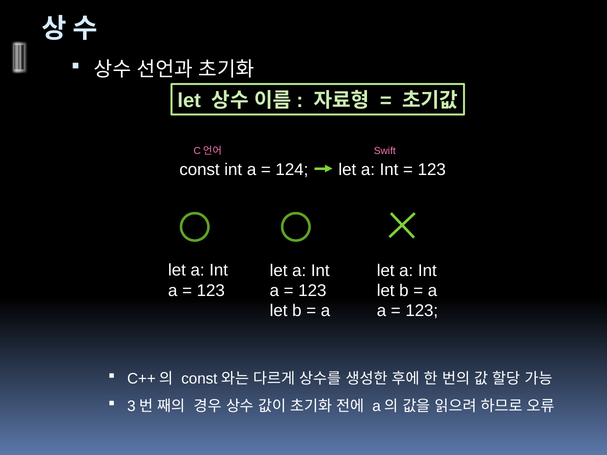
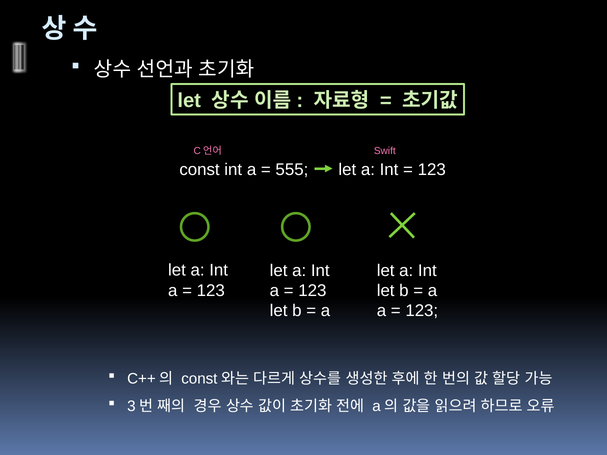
124: 124 -> 555 (292, 170)
